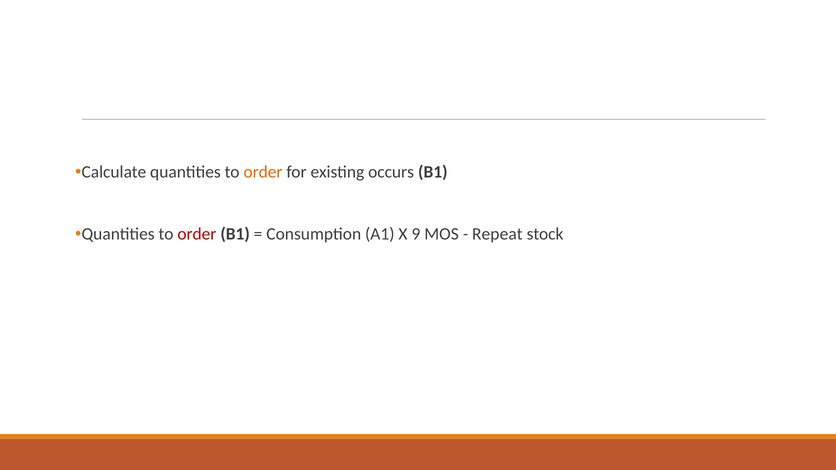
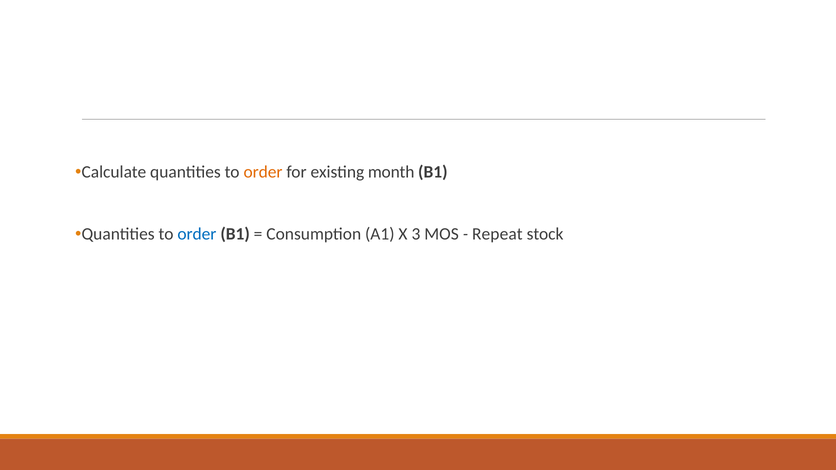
occurs: occurs -> month (391, 172)
order colour: red -> blue (197, 234)
9: 9 -> 3 (416, 234)
